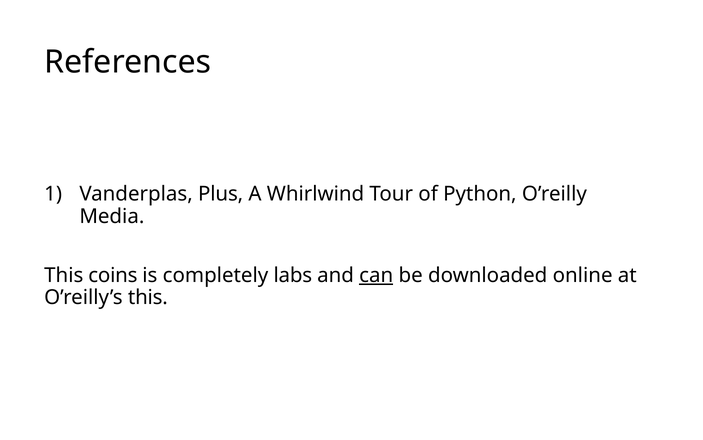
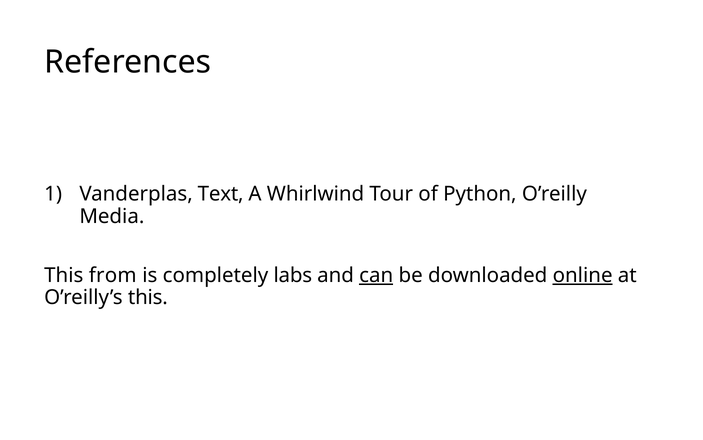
Plus: Plus -> Text (221, 194)
coins: coins -> from (113, 275)
online underline: none -> present (583, 275)
